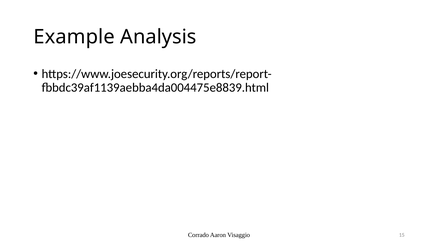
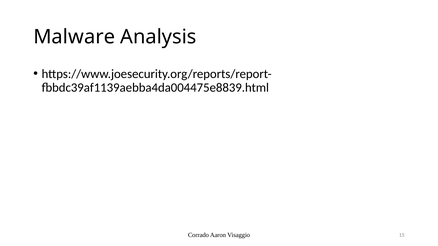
Example: Example -> Malware (74, 37)
